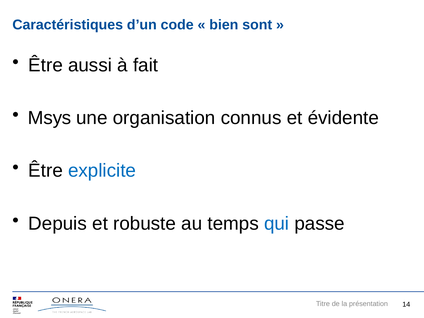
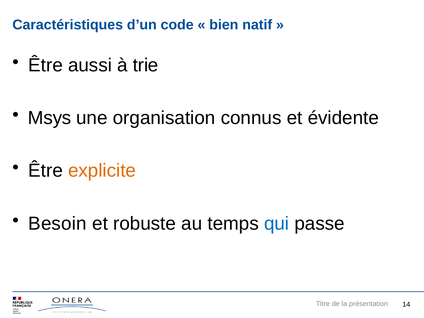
sont: sont -> natif (257, 25)
fait: fait -> trie (146, 65)
explicite colour: blue -> orange (102, 171)
Depuis: Depuis -> Besoin (58, 224)
